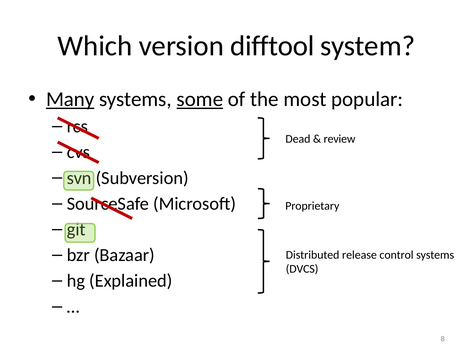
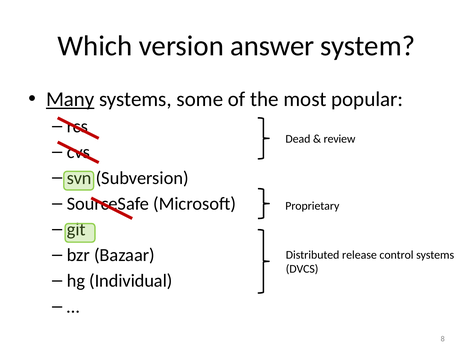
difftool: difftool -> answer (272, 46)
some underline: present -> none (200, 99)
Explained: Explained -> Individual (131, 281)
